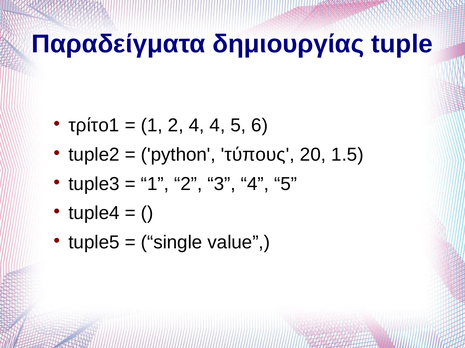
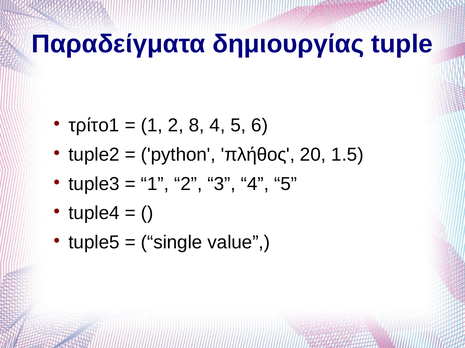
2 4: 4 -> 8 (197, 126)
τύπους: τύπους -> πλήθος (258, 155)
